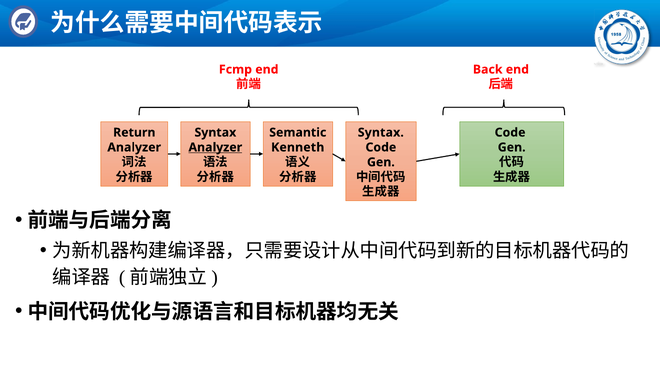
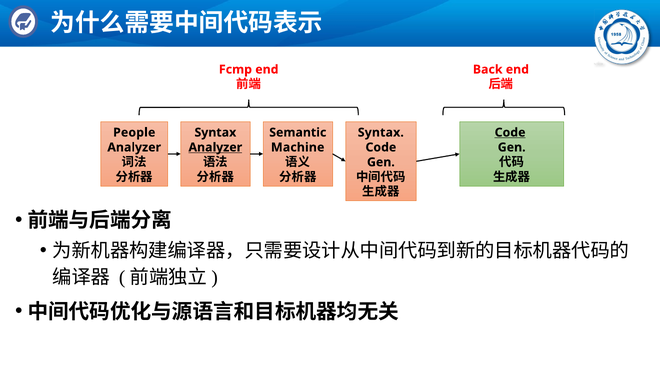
Return: Return -> People (134, 133)
Code underline: none -> present (510, 133)
Kenneth: Kenneth -> Machine (298, 147)
